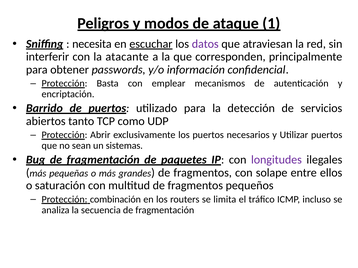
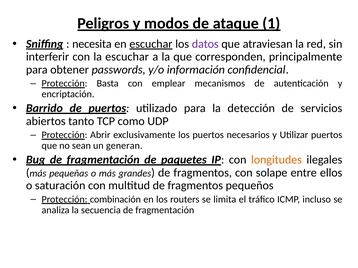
la atacante: atacante -> escuchar (127, 57)
sistemas: sistemas -> generan (124, 146)
longitudes colour: purple -> orange (276, 160)
